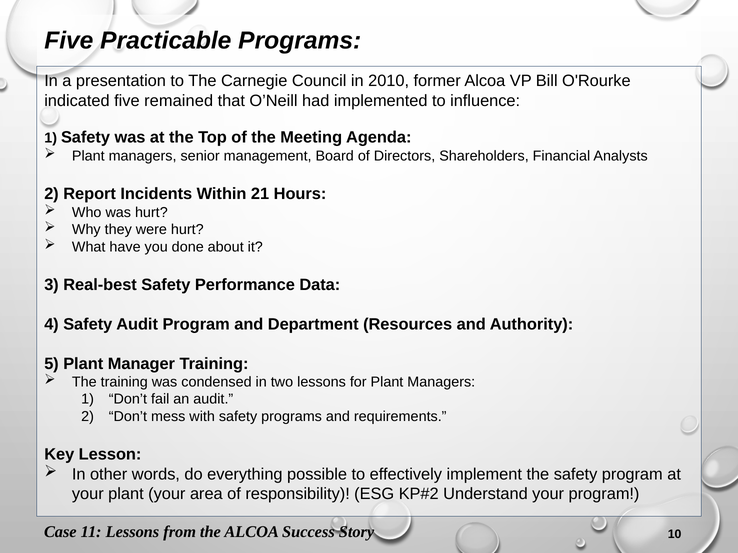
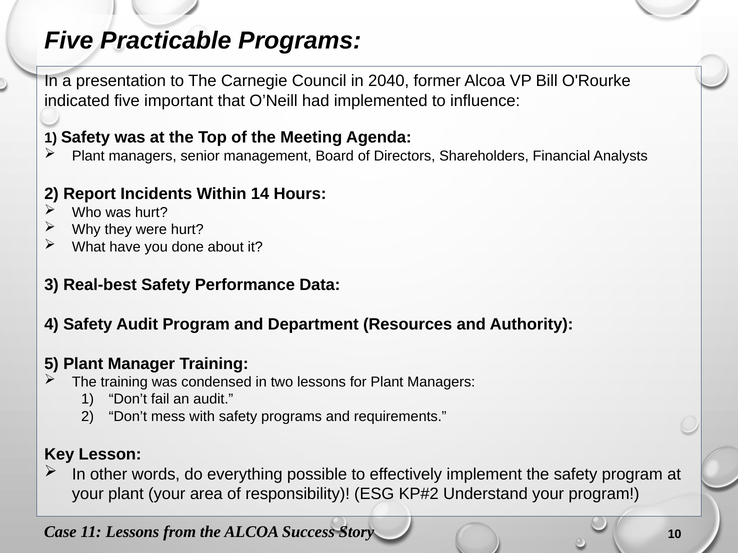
2010: 2010 -> 2040 (389, 81)
remained: remained -> important (179, 101)
21: 21 -> 14 (260, 194)
